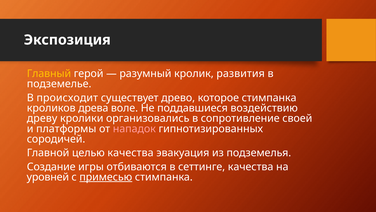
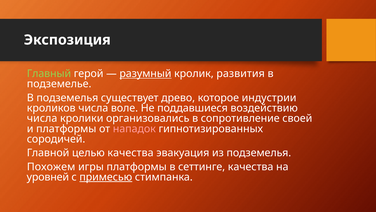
Главный colour: yellow -> light green (49, 74)
разумный underline: none -> present (145, 74)
В происходит: происходит -> подземелья (67, 98)
которое стимпанка: стимпанка -> индустрии (269, 98)
кроликов древа: древа -> числа (93, 108)
древу: древу -> числа (42, 118)
Создание: Создание -> Похожем (51, 166)
игры отбиваются: отбиваются -> платформы (137, 166)
